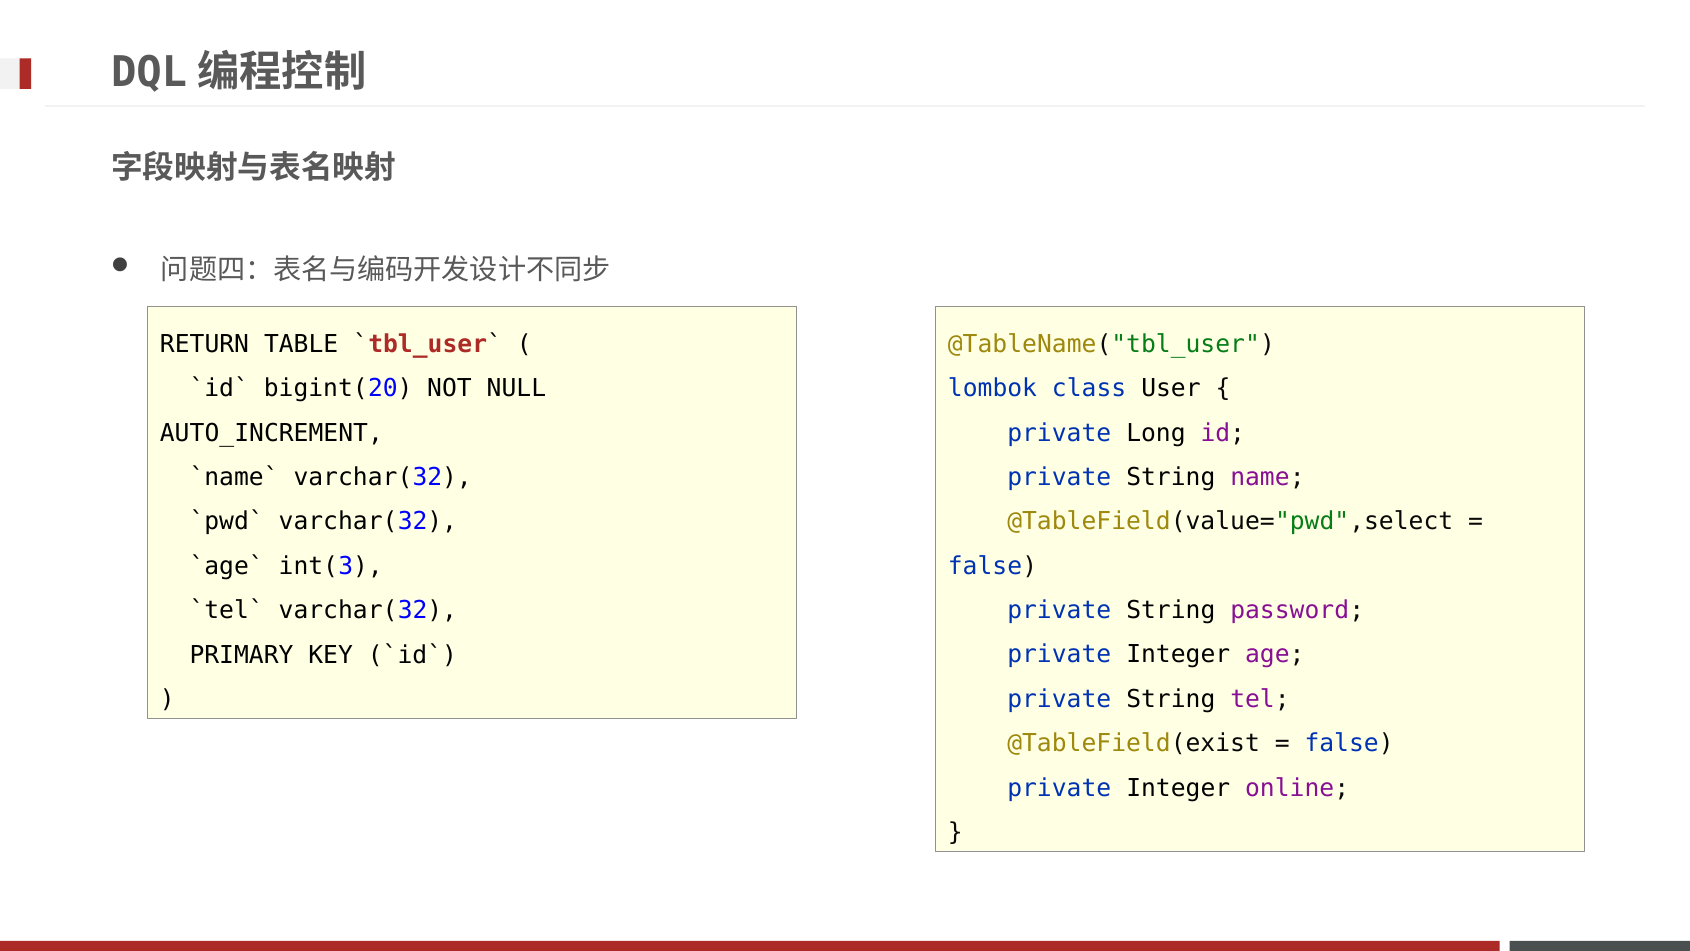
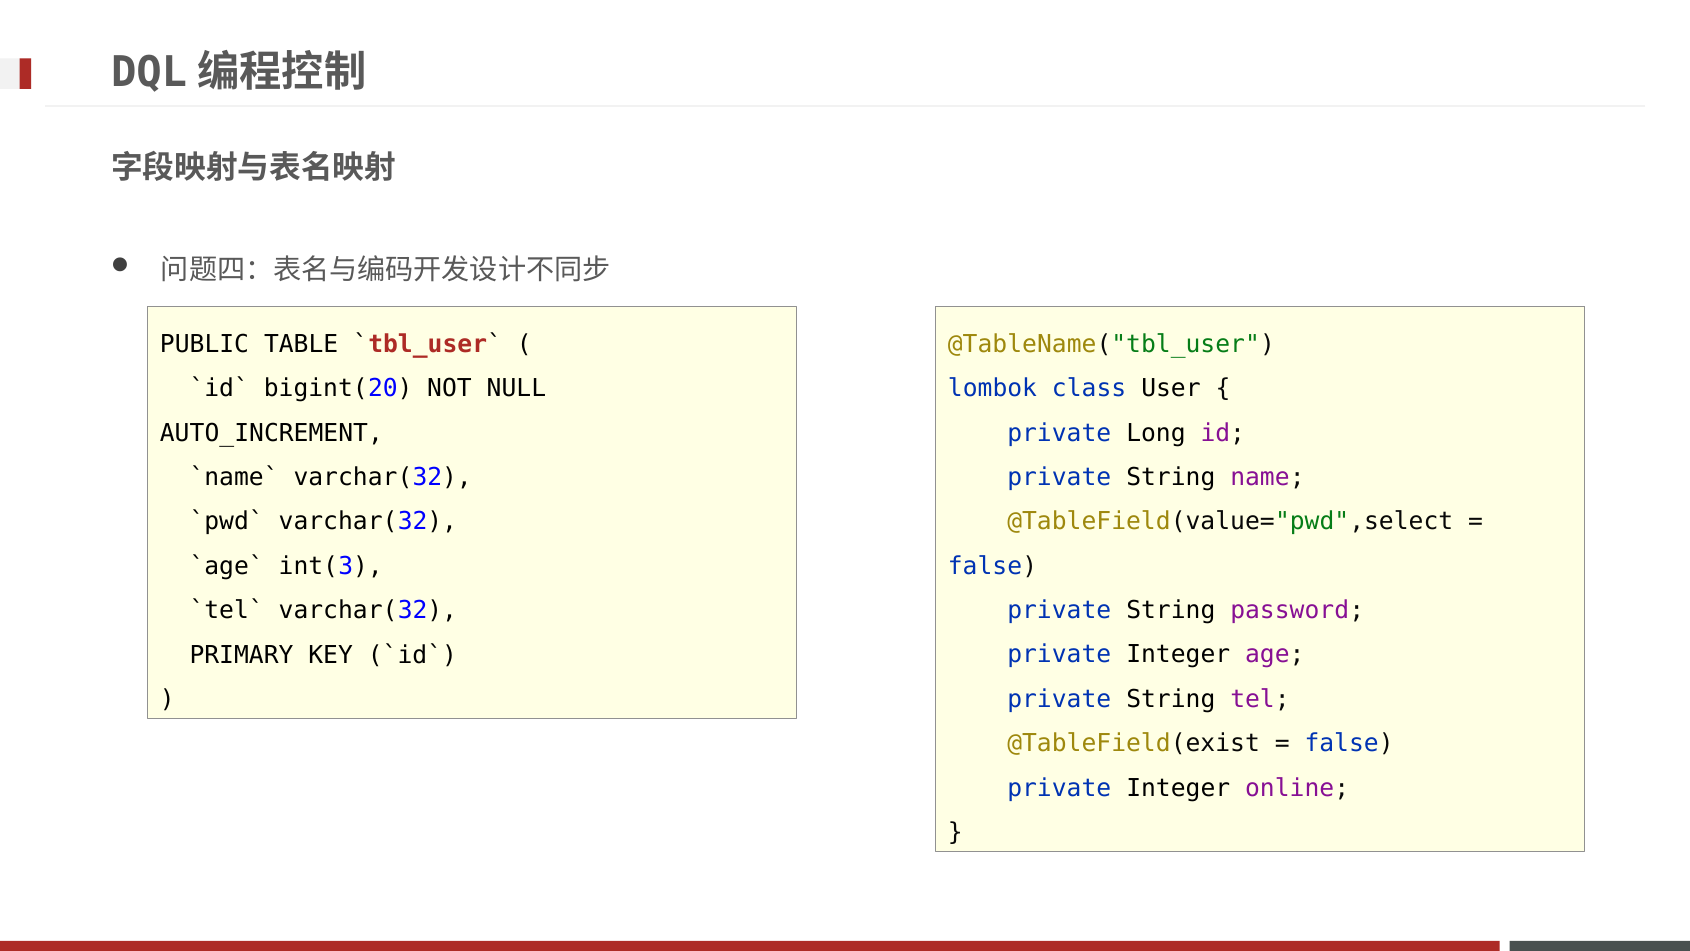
RETURN: RETURN -> PUBLIC (205, 344)
